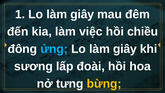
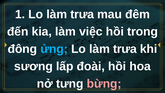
1 Lo làm giây: giây -> trưa (82, 14)
chiều: chiều -> trong (143, 32)
giây: giây -> trưa (125, 49)
bừng colour: yellow -> pink (104, 84)
